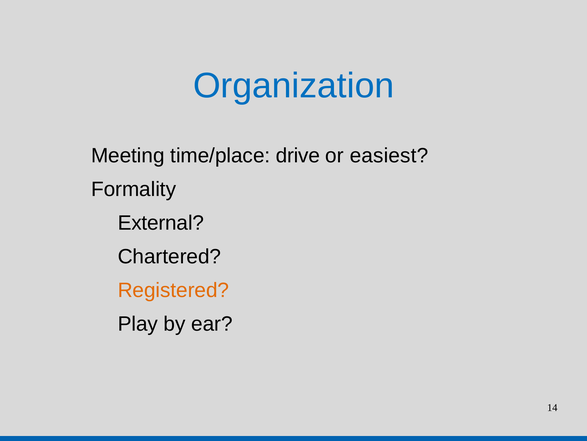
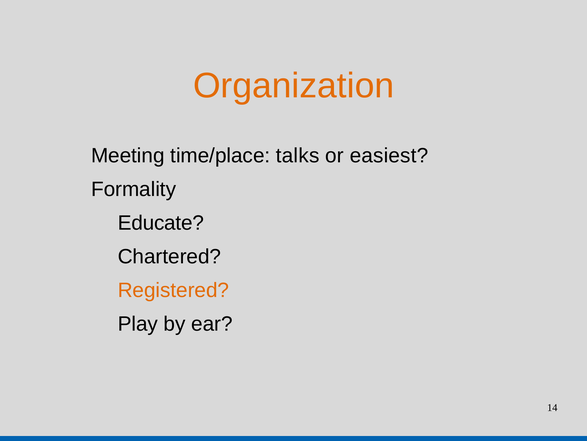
Organization colour: blue -> orange (294, 86)
drive: drive -> talks (298, 156)
External: External -> Educate (161, 223)
